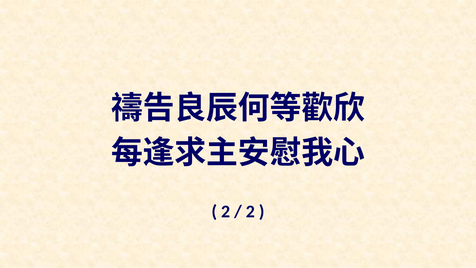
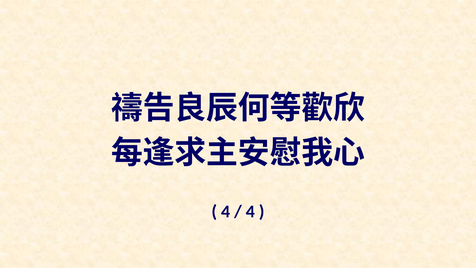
2: 2 -> 4 (226, 211)
2: 2 -> 4 (250, 211)
